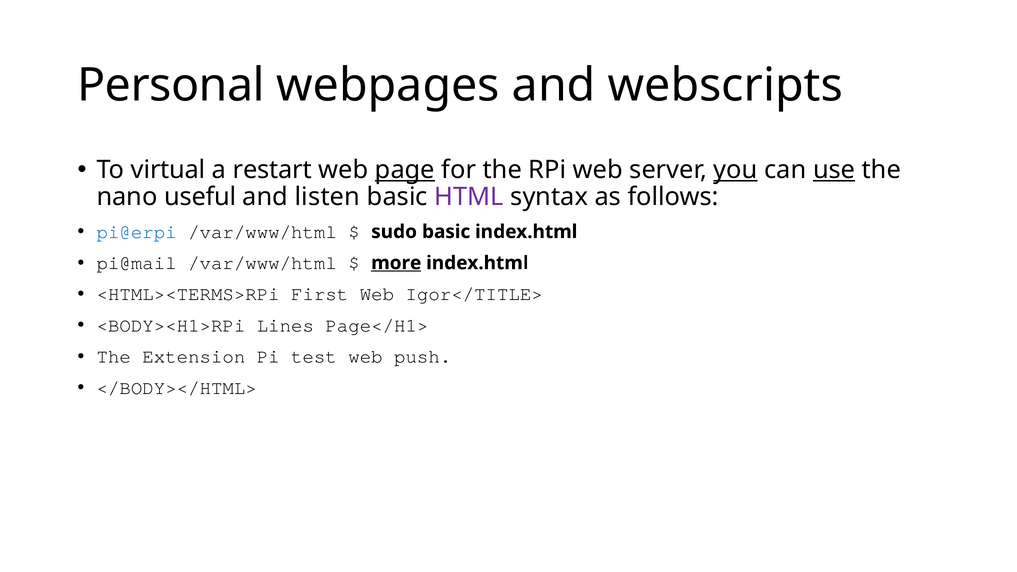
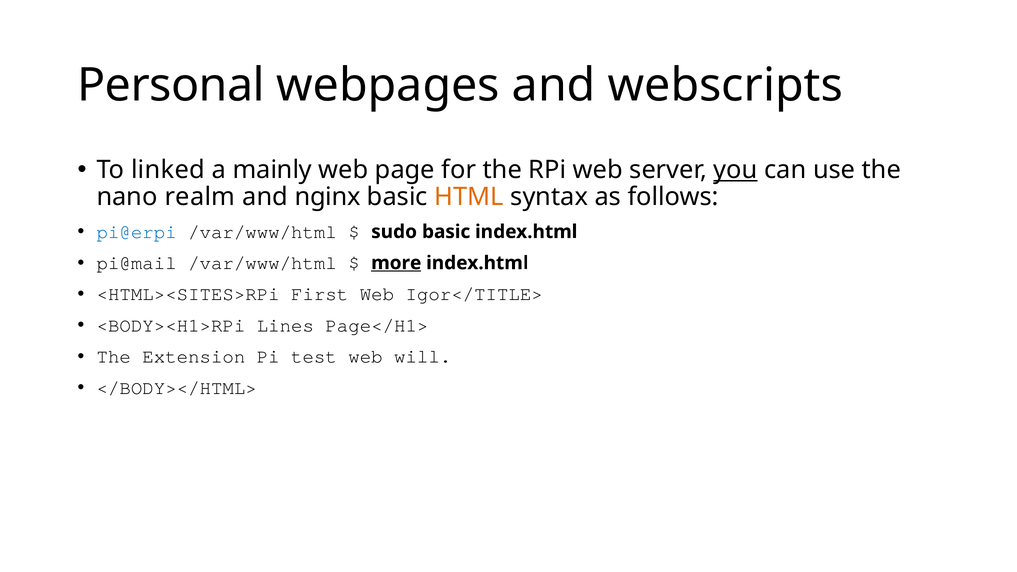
virtual: virtual -> linked (168, 170)
restart: restart -> mainly (272, 170)
page underline: present -> none (405, 170)
use underline: present -> none (834, 170)
useful: useful -> realm (200, 197)
listen: listen -> nginx (328, 197)
HTML colour: purple -> orange (469, 197)
<HTML><TERMS>RPi: <HTML><TERMS>RPi -> <HTML><SITES>RPi (188, 294)
push: push -> will (423, 357)
